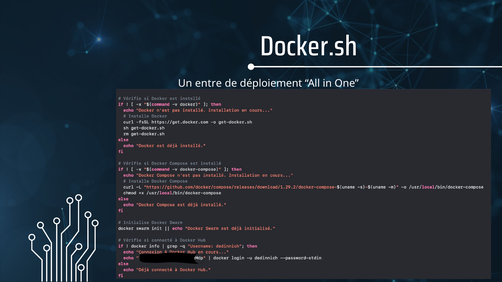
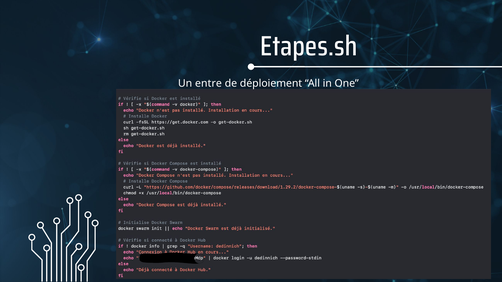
Docker.sh: Docker.sh -> Etapes.sh (309, 47)
